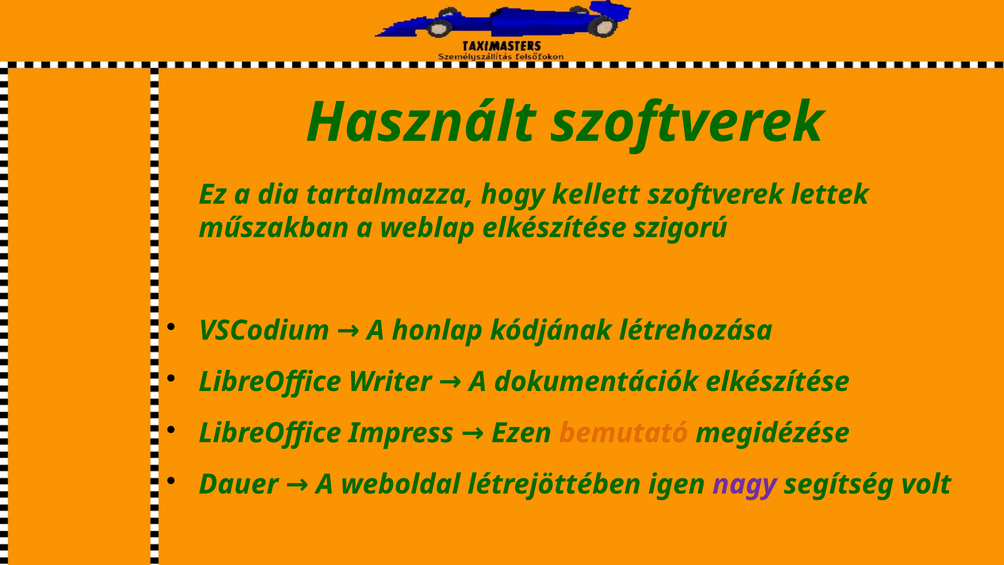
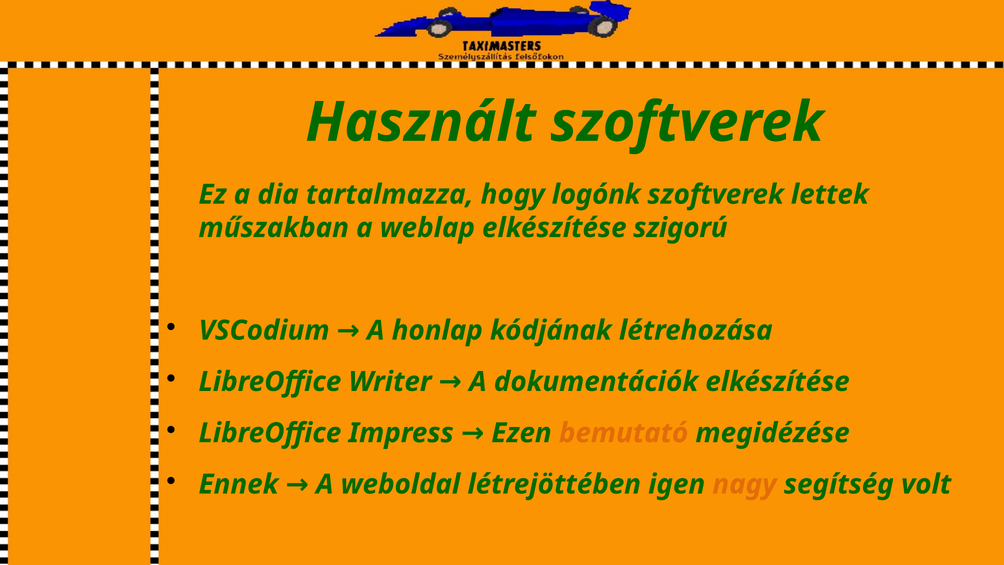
kellett: kellett -> logónk (596, 194)
Dauer: Dauer -> Ennek (239, 484)
nagy colour: purple -> orange (744, 484)
